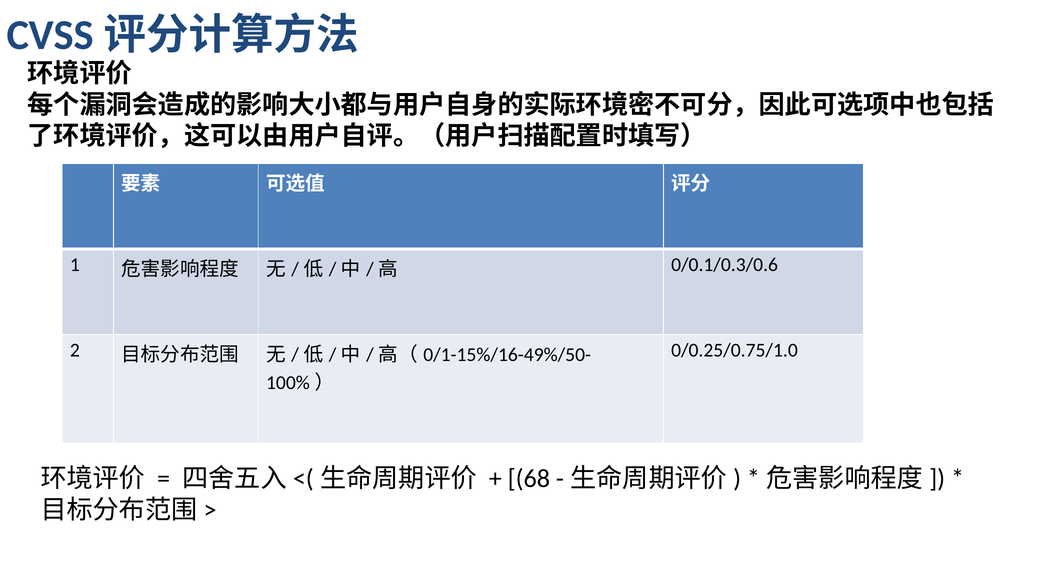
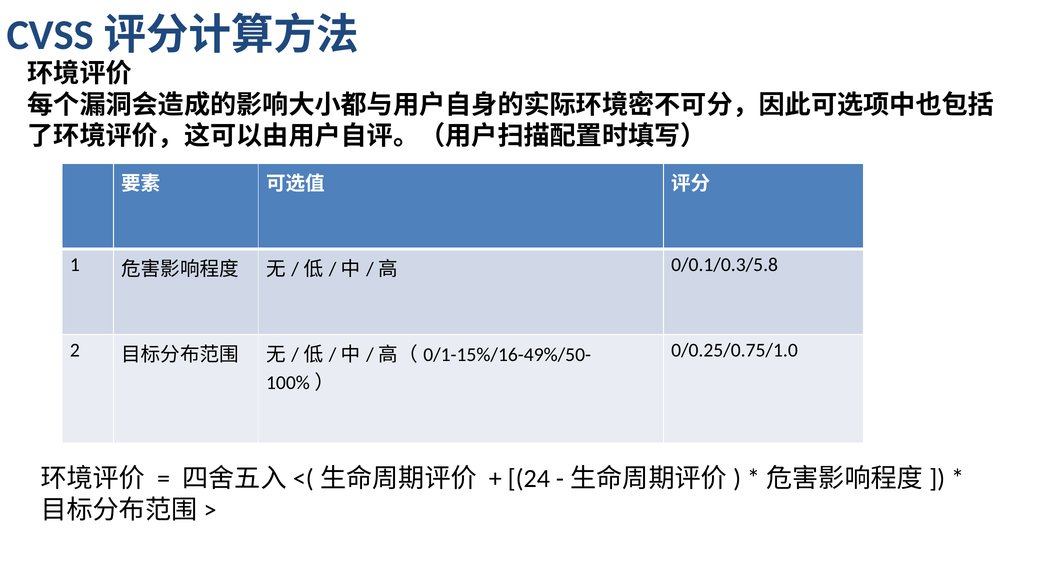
0/0.1/0.3/0.6: 0/0.1/0.3/0.6 -> 0/0.1/0.3/5.8 (725, 265)
68: 68 -> 24 (529, 479)
